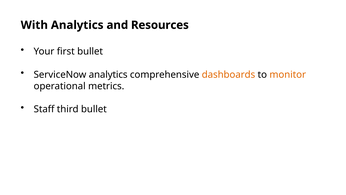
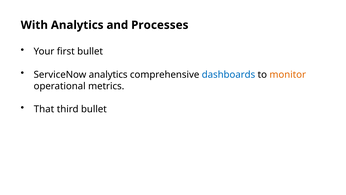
Resources: Resources -> Processes (160, 25)
dashboards colour: orange -> blue (228, 74)
Staff: Staff -> That (44, 109)
